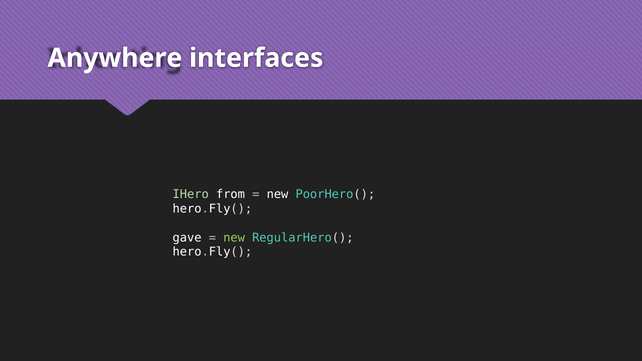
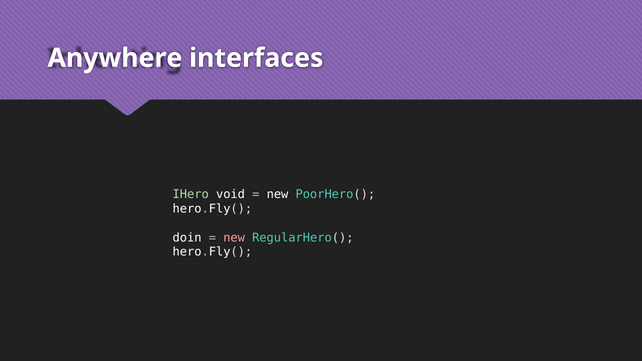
from: from -> void (230, 194)
gave: gave -> doin (187, 238)
new colour: light green -> pink (234, 238)
